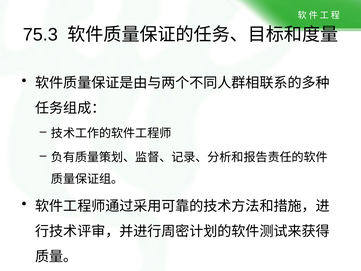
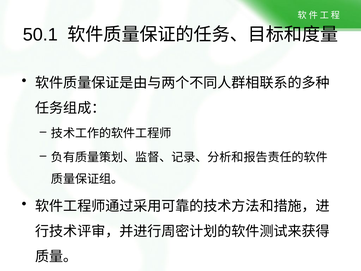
75.3: 75.3 -> 50.1 (40, 35)
